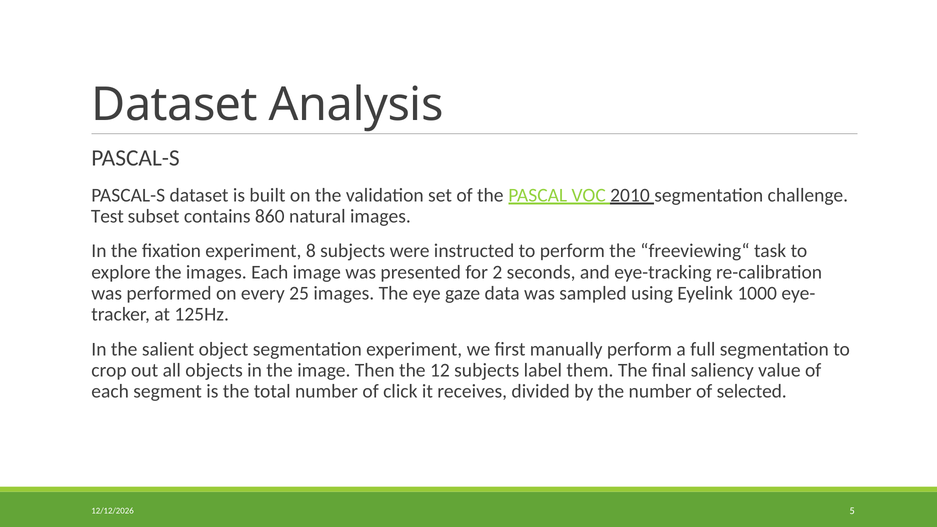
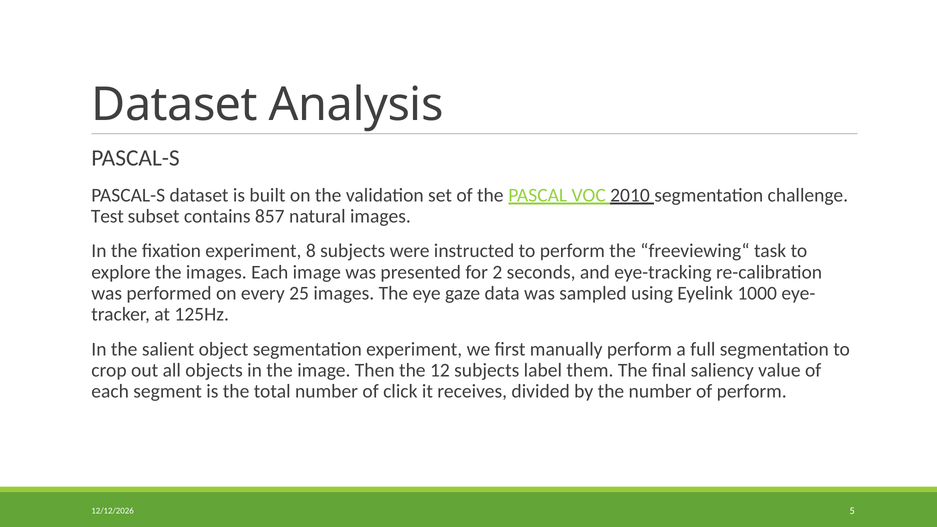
860: 860 -> 857 (270, 216)
of selected: selected -> perform (752, 391)
